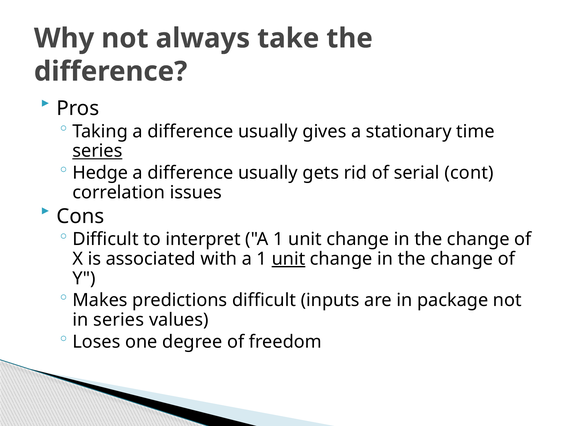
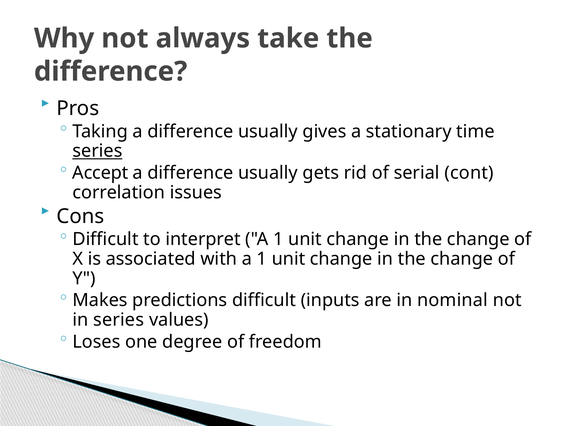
Hedge: Hedge -> Accept (100, 173)
unit underline: present -> none (288, 258)
package: package -> nominal (453, 300)
